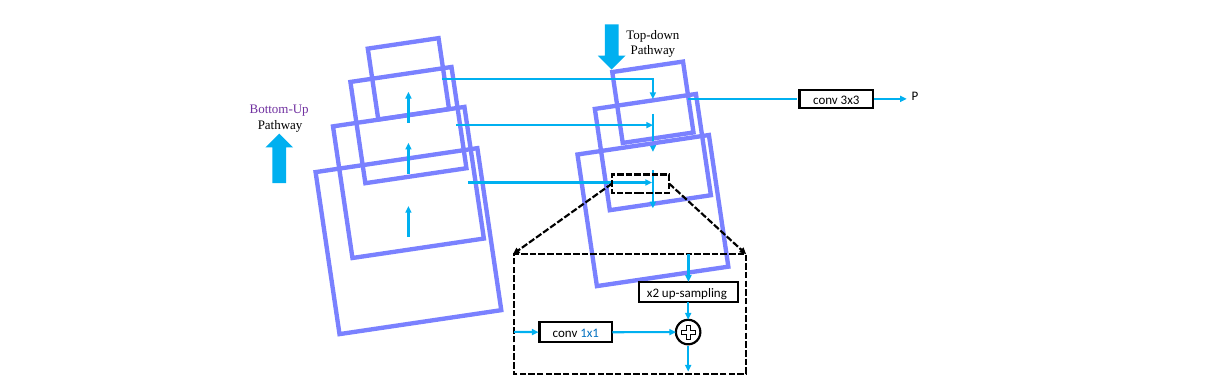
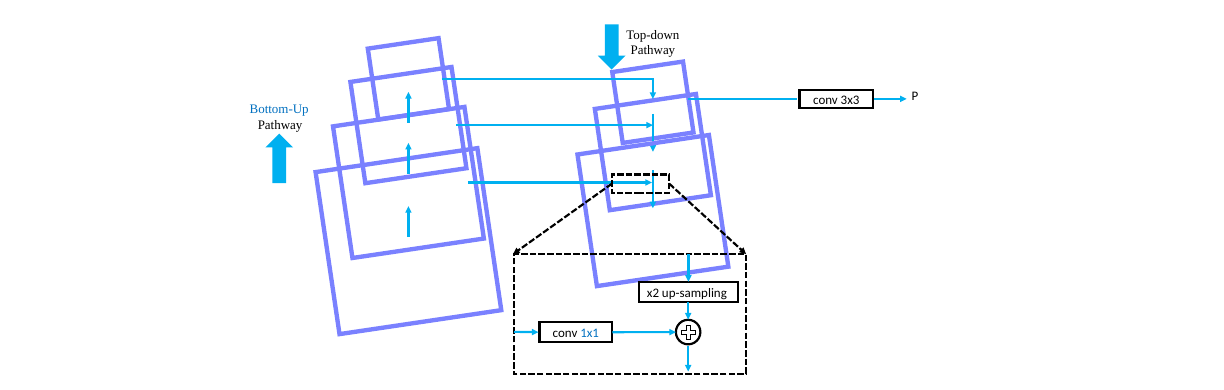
Bottom-Up colour: purple -> blue (279, 109)
